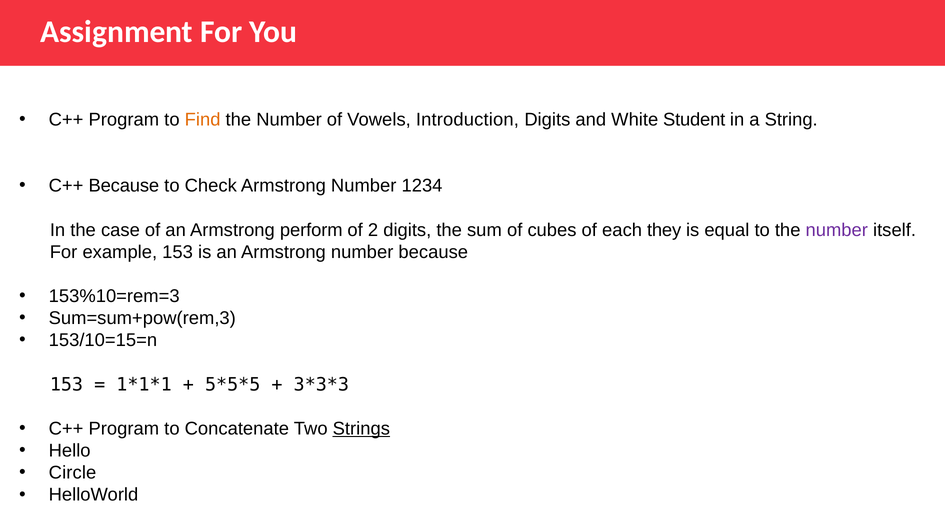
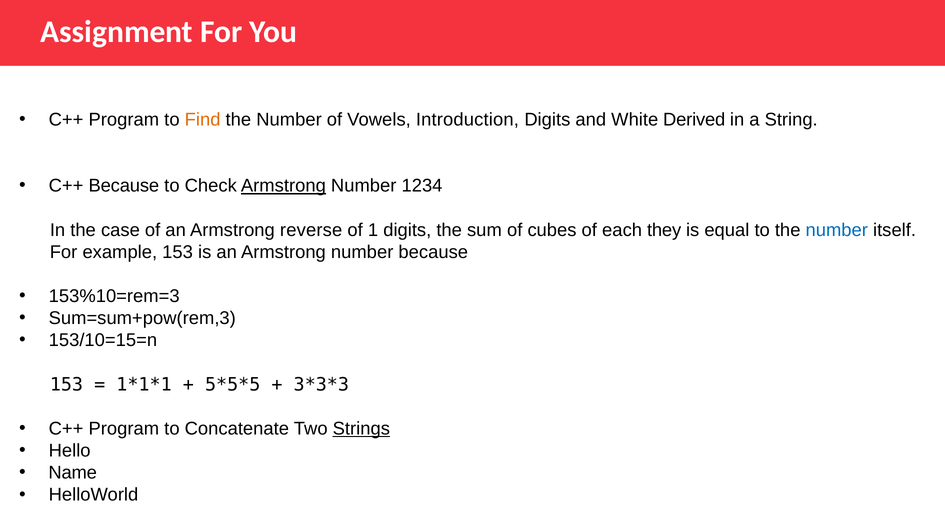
Student: Student -> Derived (694, 119)
Armstrong underline: none -> present (283, 186)
perform: perform -> reverse (311, 230)
2: 2 -> 1 (373, 230)
number colour: purple -> blue (837, 230)
Circle: Circle -> Name (73, 472)
